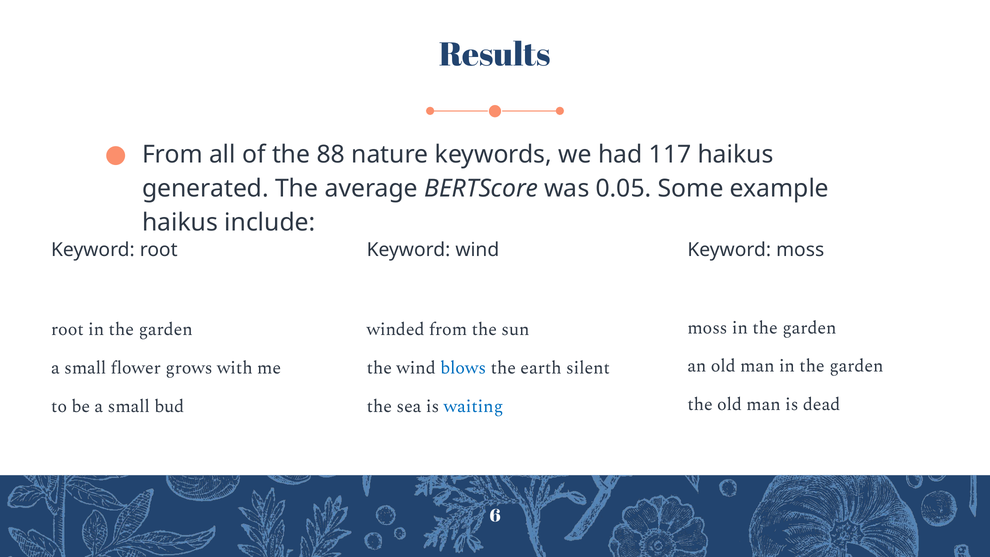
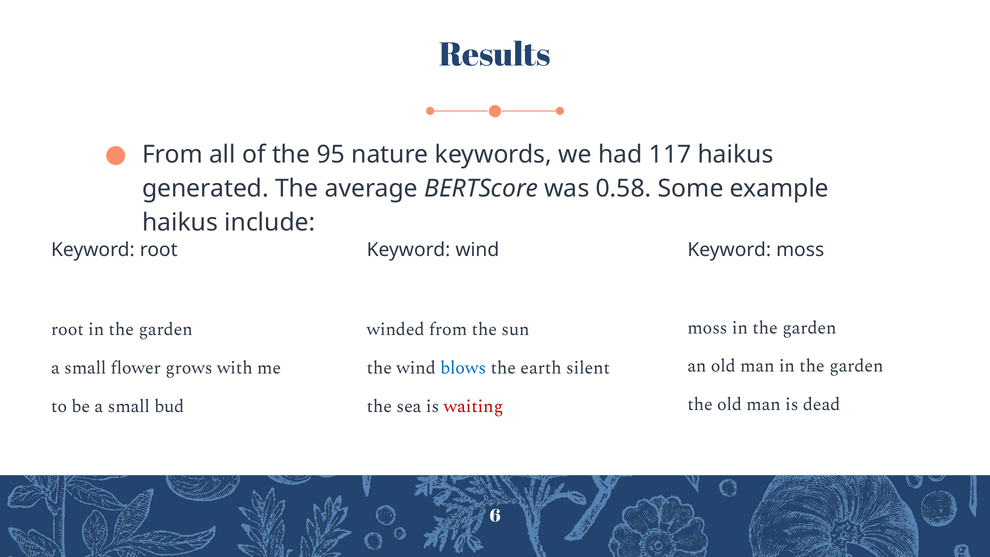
88: 88 -> 95 (331, 154)
0.05: 0.05 -> 0.58 (624, 189)
waiting colour: blue -> red (474, 406)
